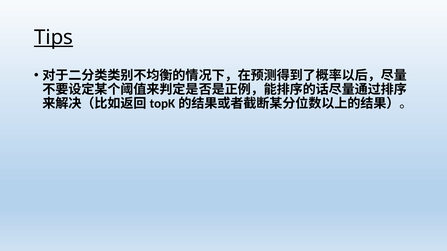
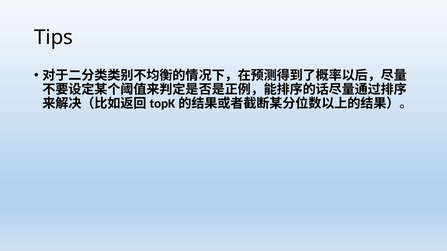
Tips underline: present -> none (54, 38)
